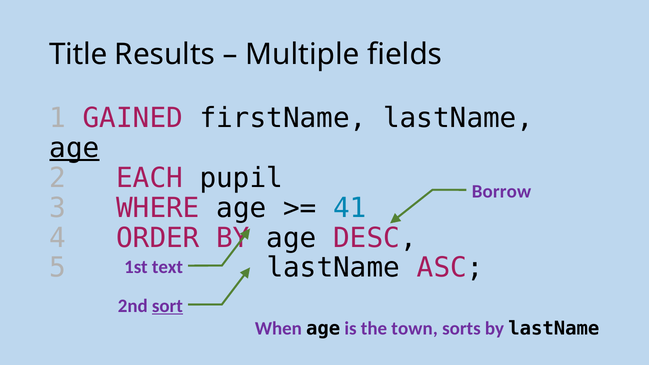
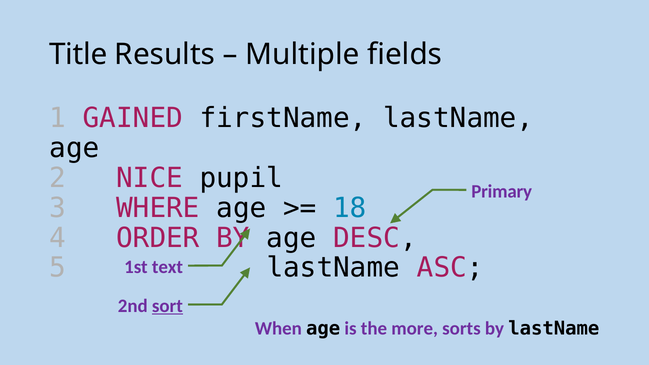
age underline: present -> none (74, 148)
EACH: EACH -> NICE (150, 178)
Borrow: Borrow -> Primary (502, 191)
41: 41 -> 18 (350, 208)
town: town -> more (415, 329)
